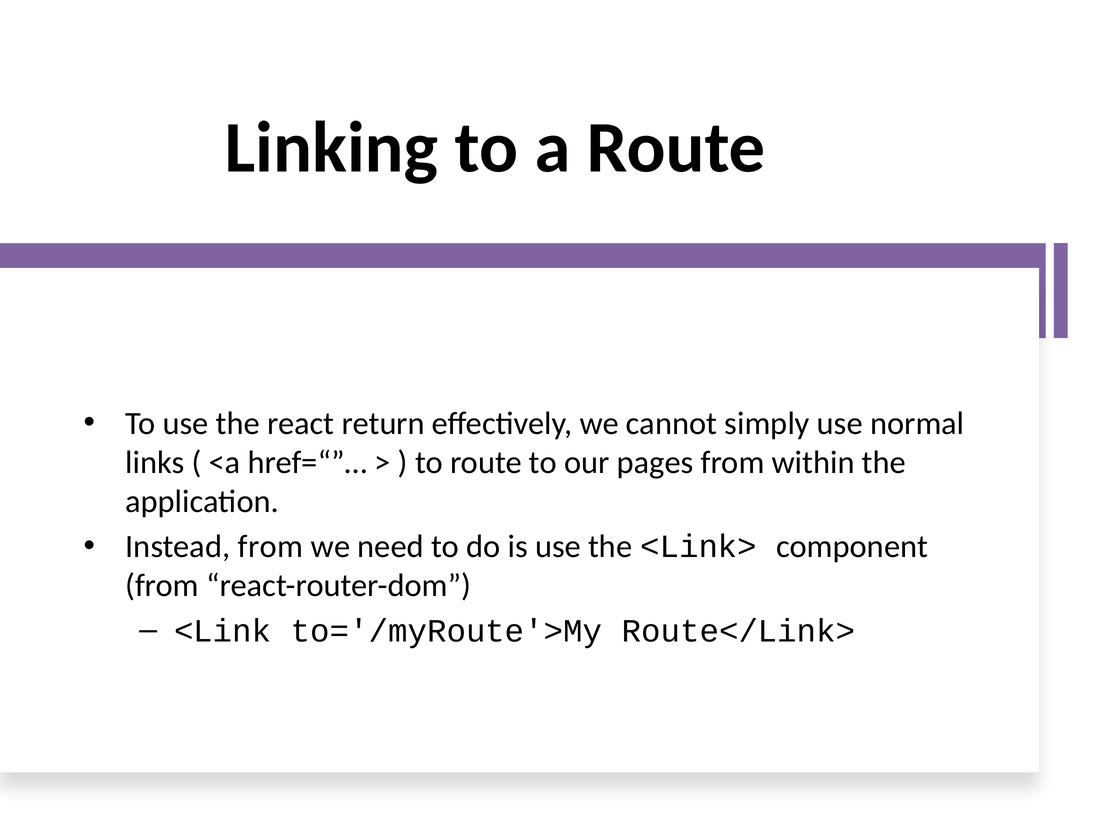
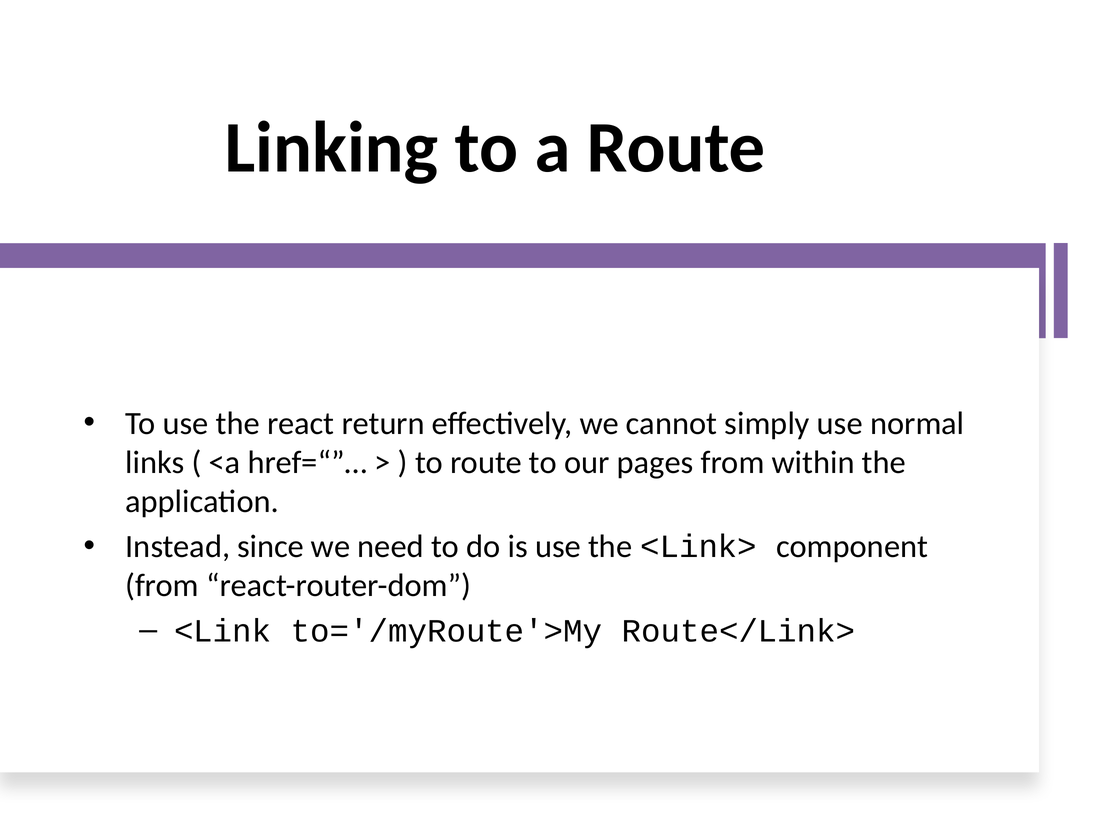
Instead from: from -> since (271, 547)
